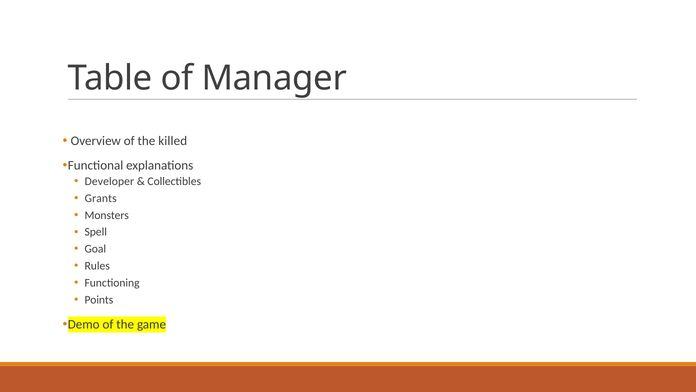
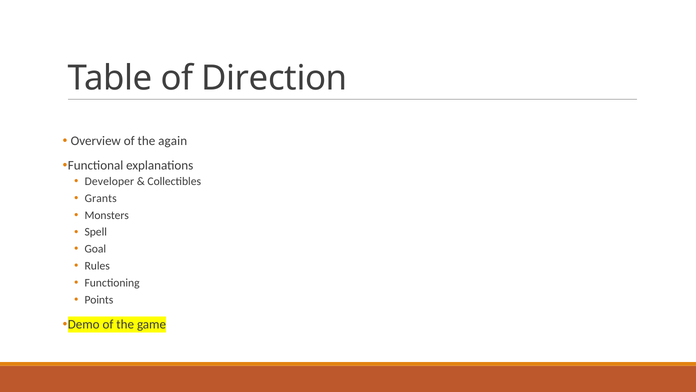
Manager: Manager -> Direction (274, 78)
killed: killed -> again (173, 141)
